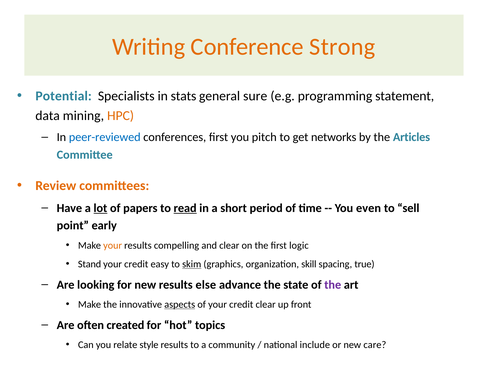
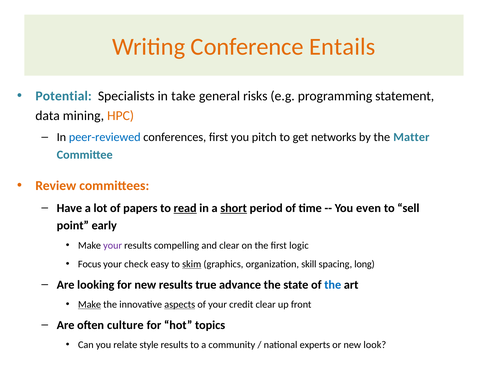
Strong: Strong -> Entails (342, 47)
stats: stats -> take (183, 96)
sure: sure -> risks (255, 96)
Articles: Articles -> Matter (411, 137)
lot underline: present -> none (100, 208)
short underline: none -> present (234, 208)
your colour: orange -> purple (113, 245)
Stand: Stand -> Focus (90, 264)
credit: credit -> check (136, 264)
true: true -> long (365, 264)
else: else -> true (206, 285)
the colour: purple -> blue (333, 285)
Make underline: none -> present (90, 304)
created: created -> culture (125, 325)
include: include -> experts (315, 345)
care: care -> look (375, 345)
